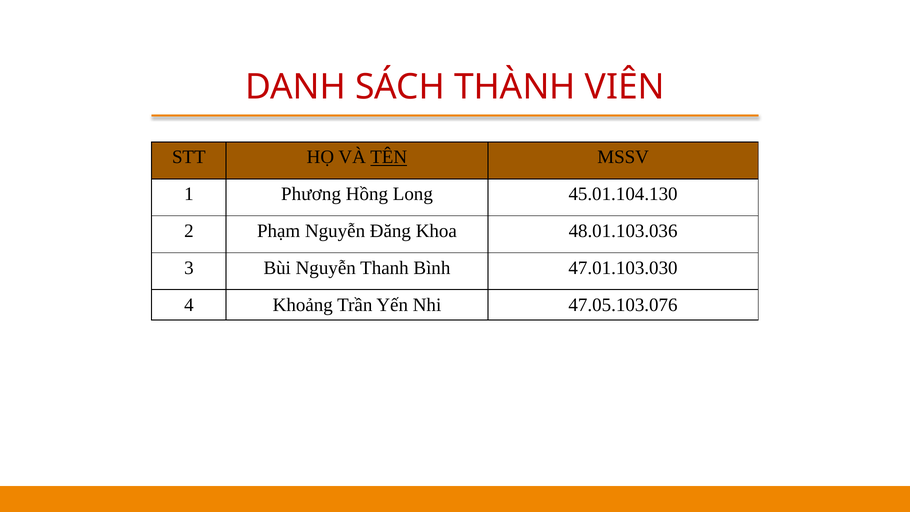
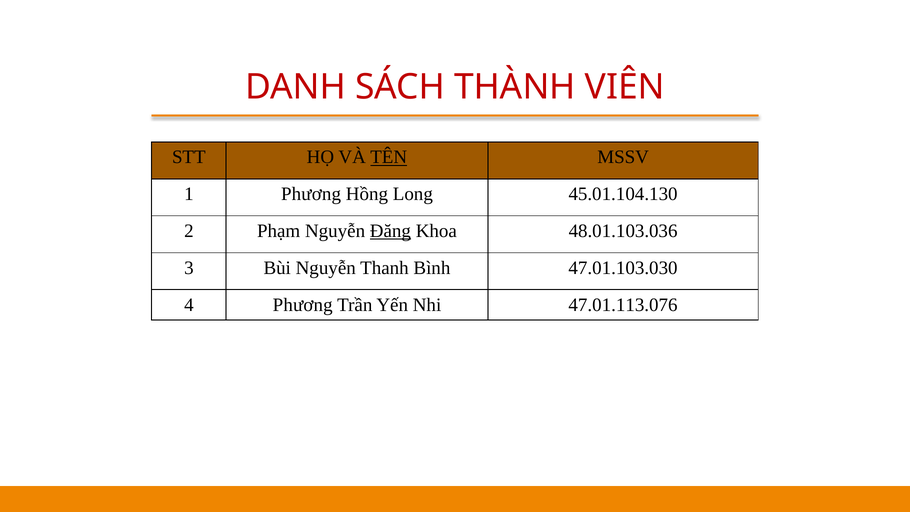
Đăng underline: none -> present (390, 231)
4 Khoảng: Khoảng -> Phương (303, 305)
47.05.103.076: 47.05.103.076 -> 47.01.113.076 (623, 305)
